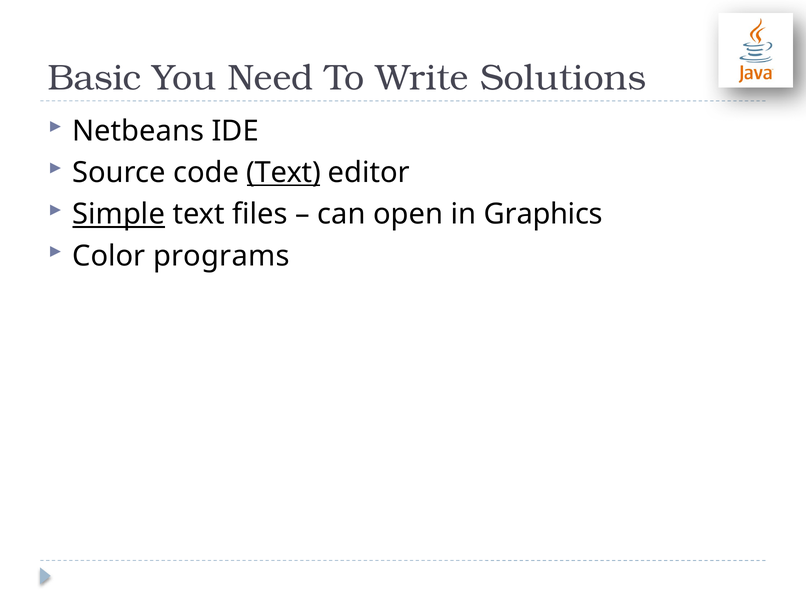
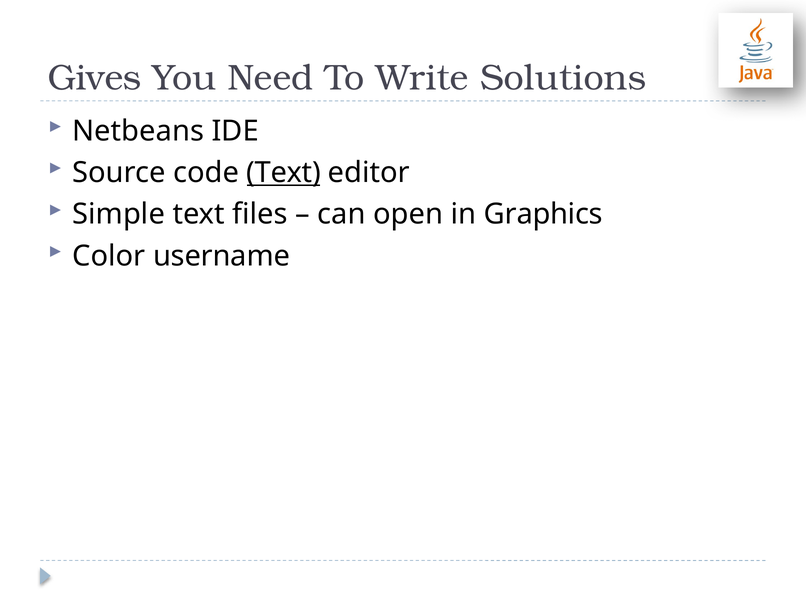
Basic: Basic -> Gives (95, 78)
Simple underline: present -> none (119, 214)
programs: programs -> username (222, 256)
